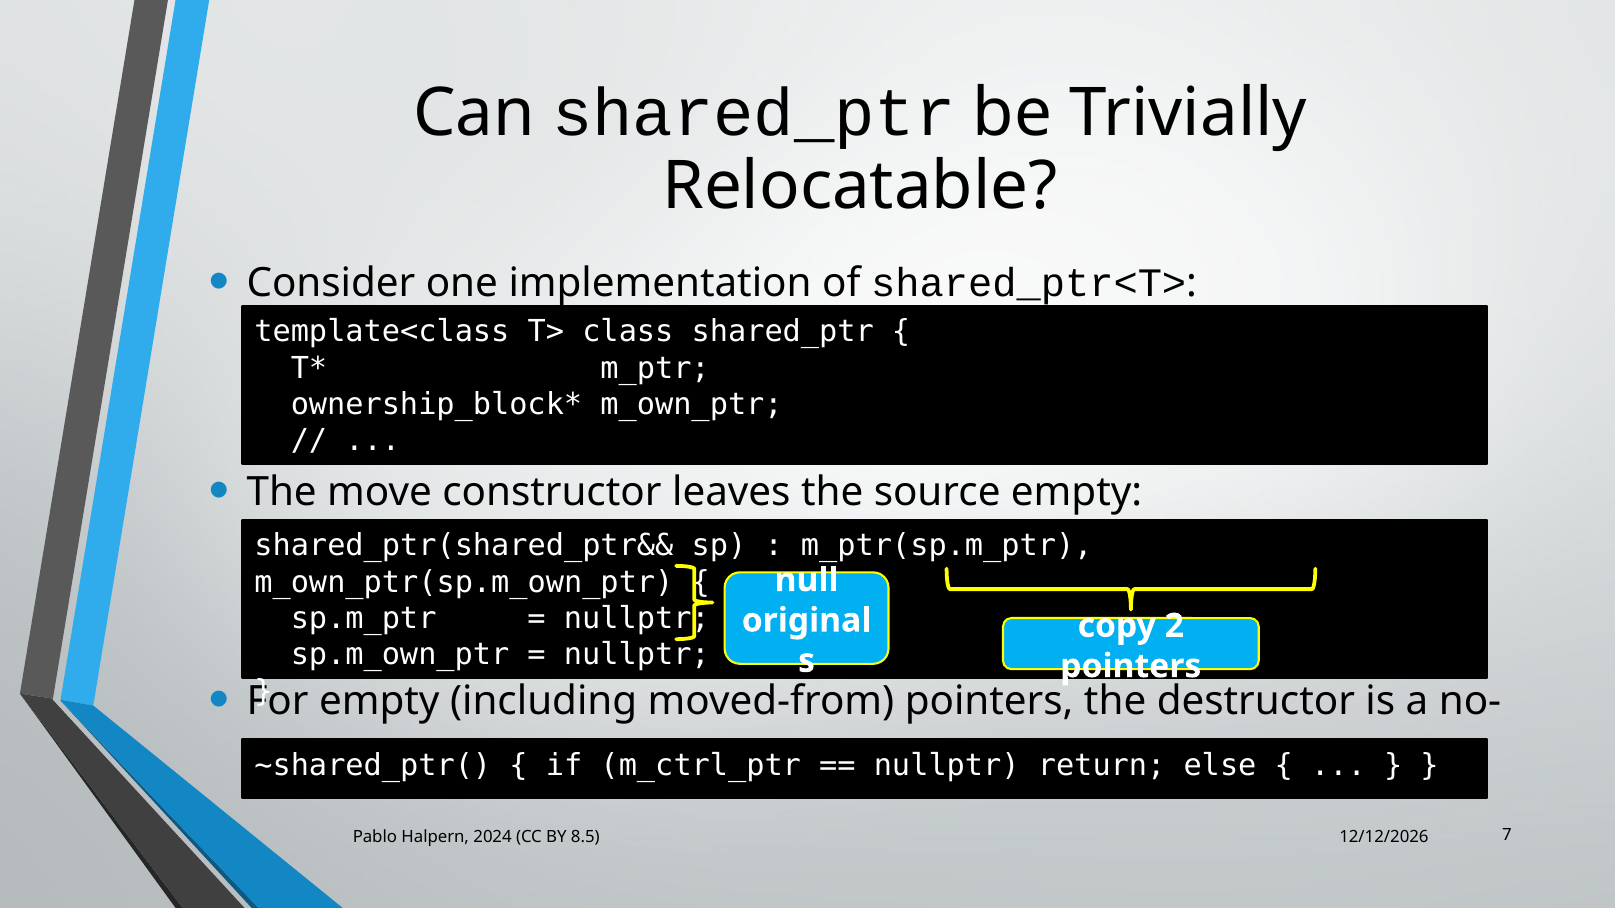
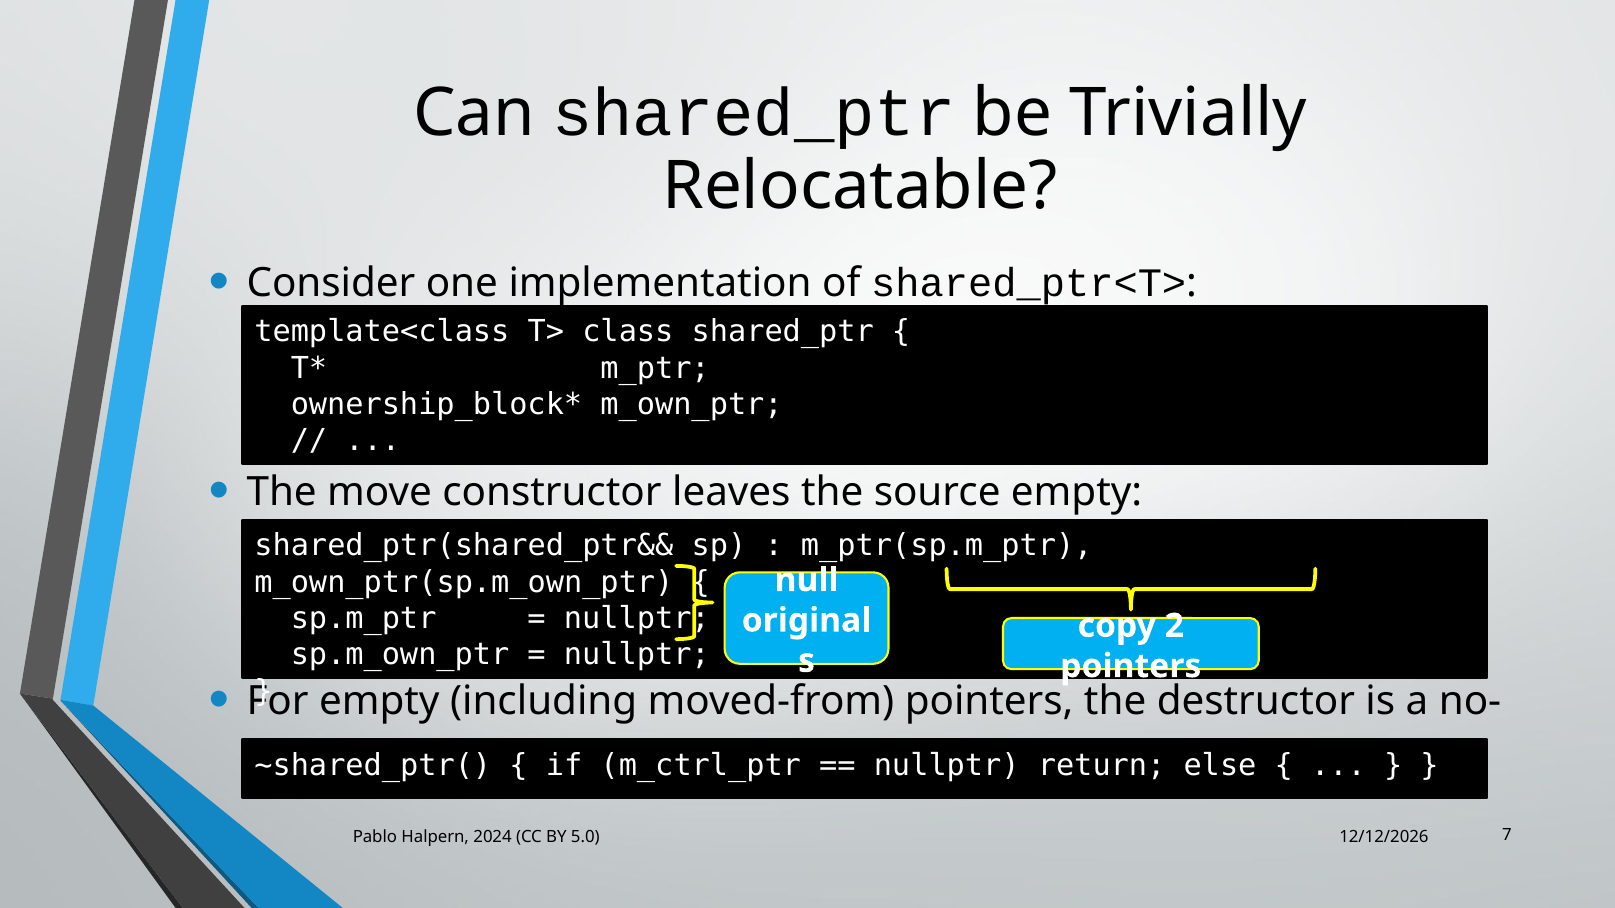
8.5: 8.5 -> 5.0 (585, 838)
